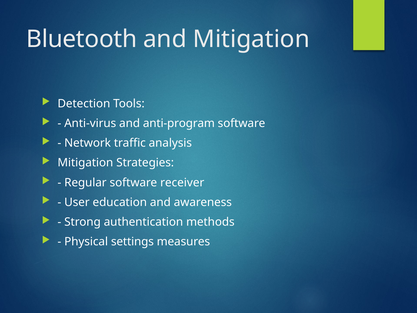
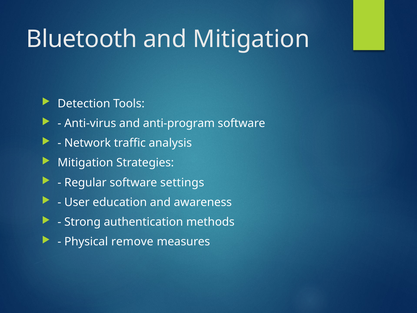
receiver: receiver -> settings (182, 182)
settings: settings -> remove (132, 242)
